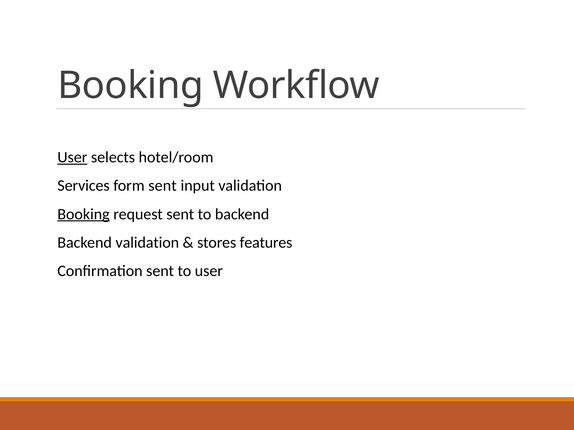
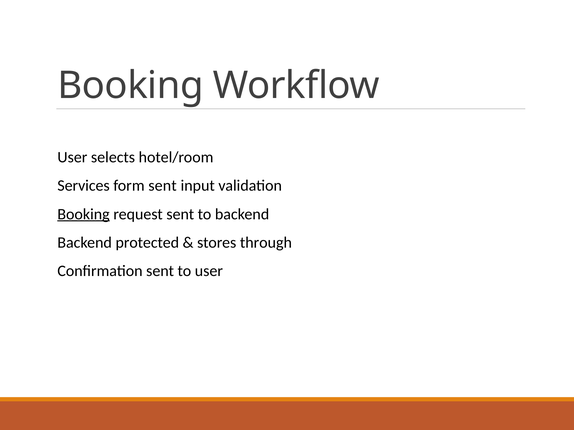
User underline: present -> none (72, 158)
Backend validation: validation -> protected (147, 243)
features: features -> through (266, 243)
